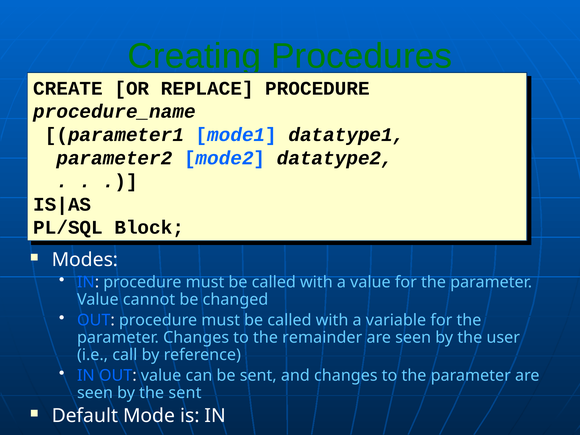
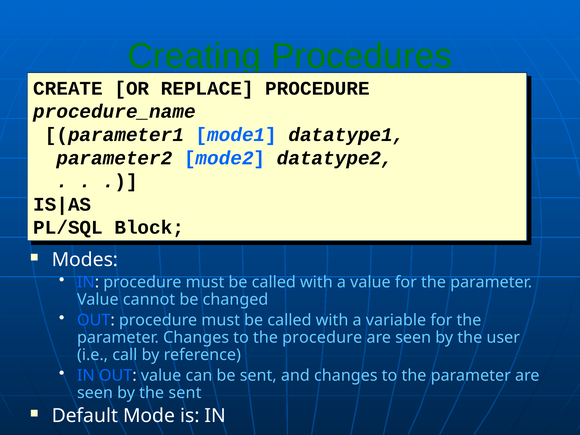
the remainder: remainder -> procedure (322, 338)
